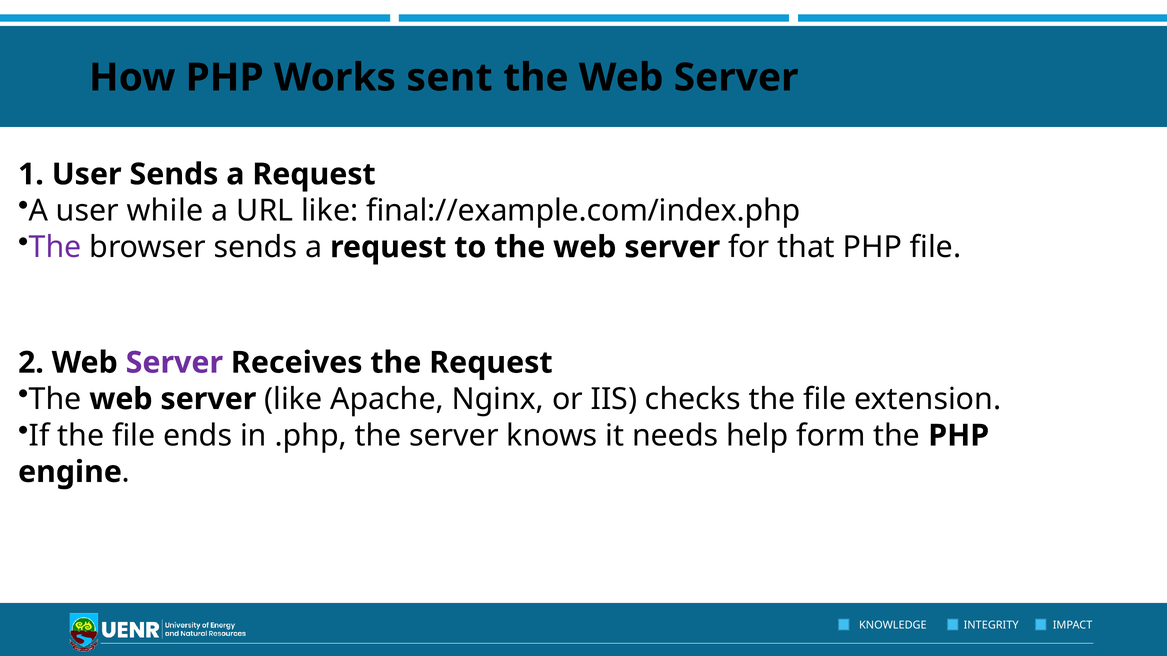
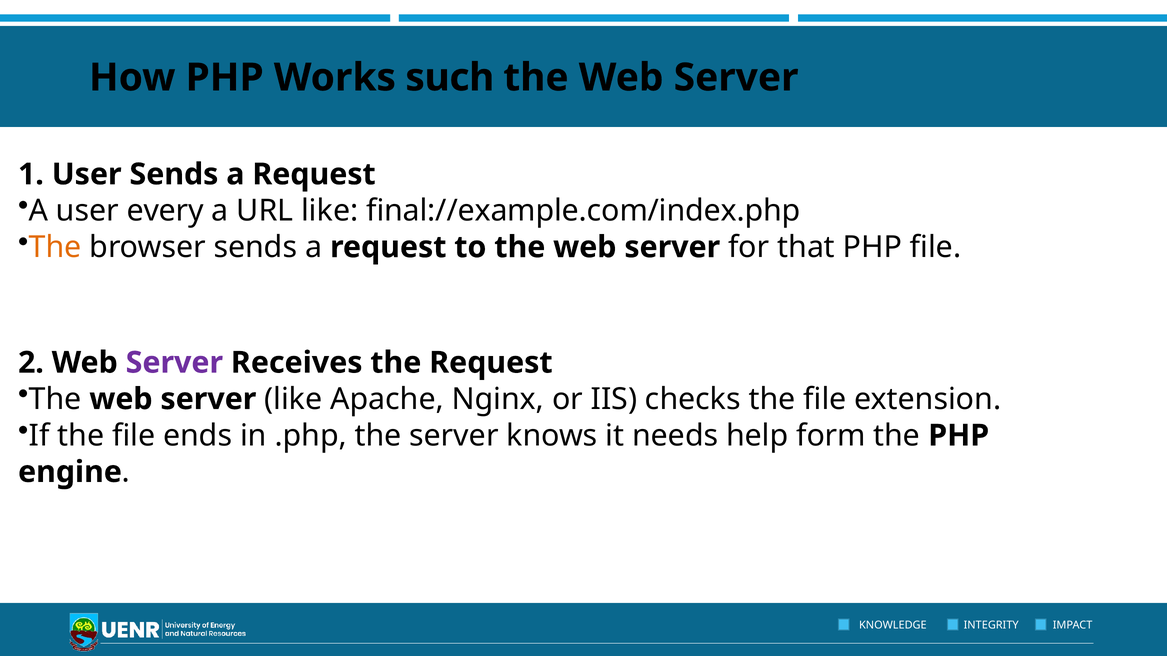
sent: sent -> such (450, 78)
while: while -> every (165, 211)
The colour: purple -> orange (55, 247)
